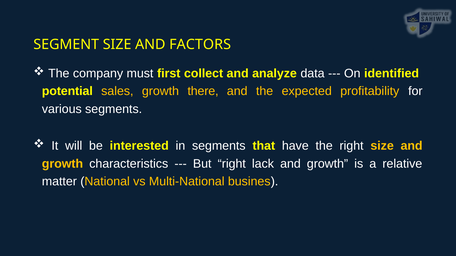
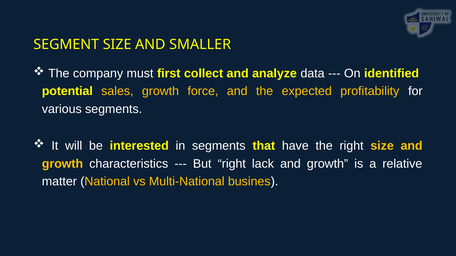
FACTORS: FACTORS -> SMALLER (200, 45)
there: there -> force (203, 91)
